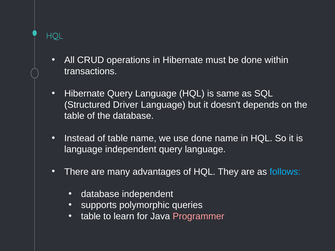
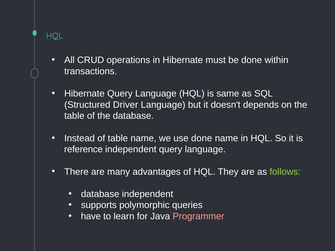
language: language -> reference (83, 150)
follows colour: light blue -> light green (285, 172)
table: table -> have (91, 217)
